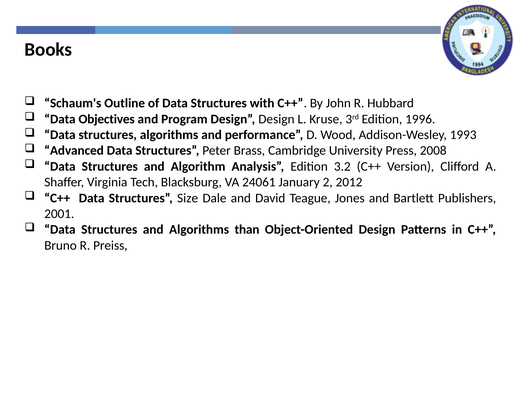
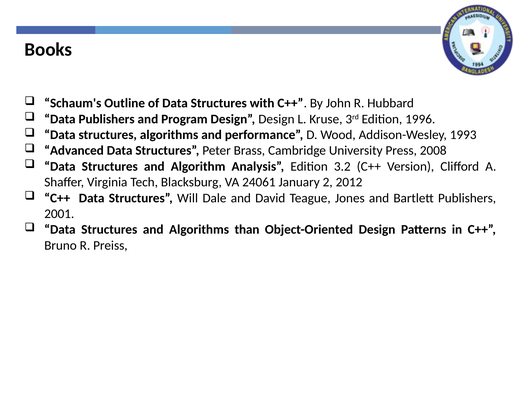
Data Objectives: Objectives -> Publishers (107, 119)
Size: Size -> Will (188, 198)
